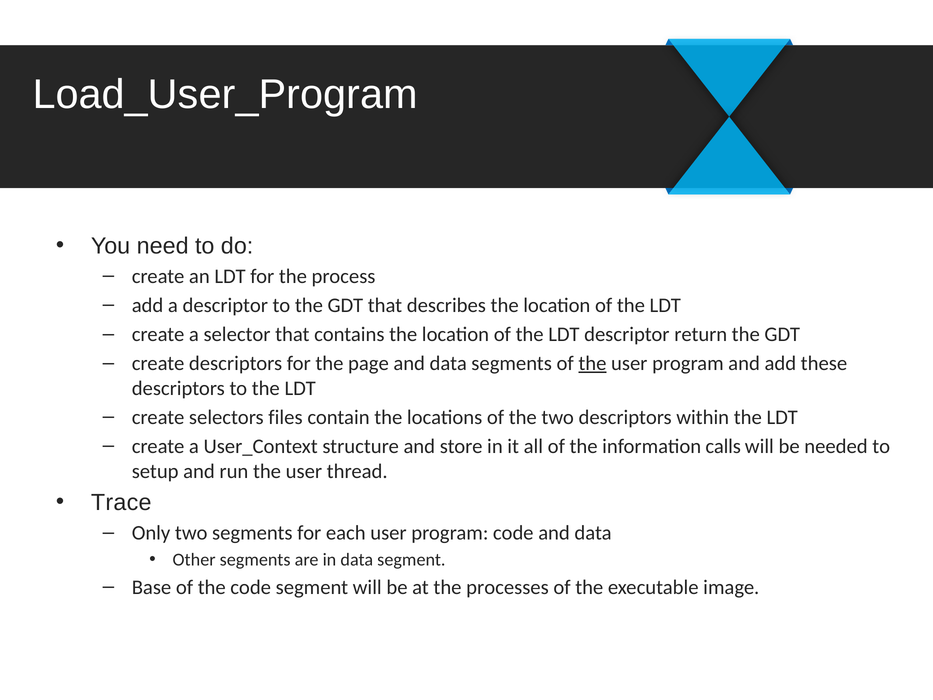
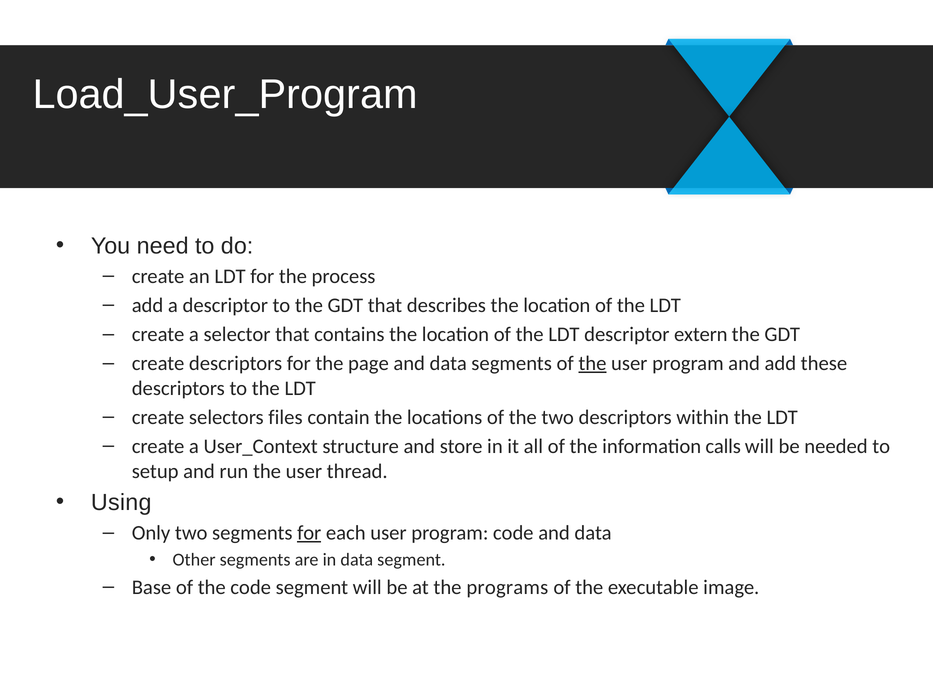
return: return -> extern (701, 334)
Trace: Trace -> Using (121, 502)
for underline: none -> present (309, 533)
processes: processes -> programs (507, 587)
